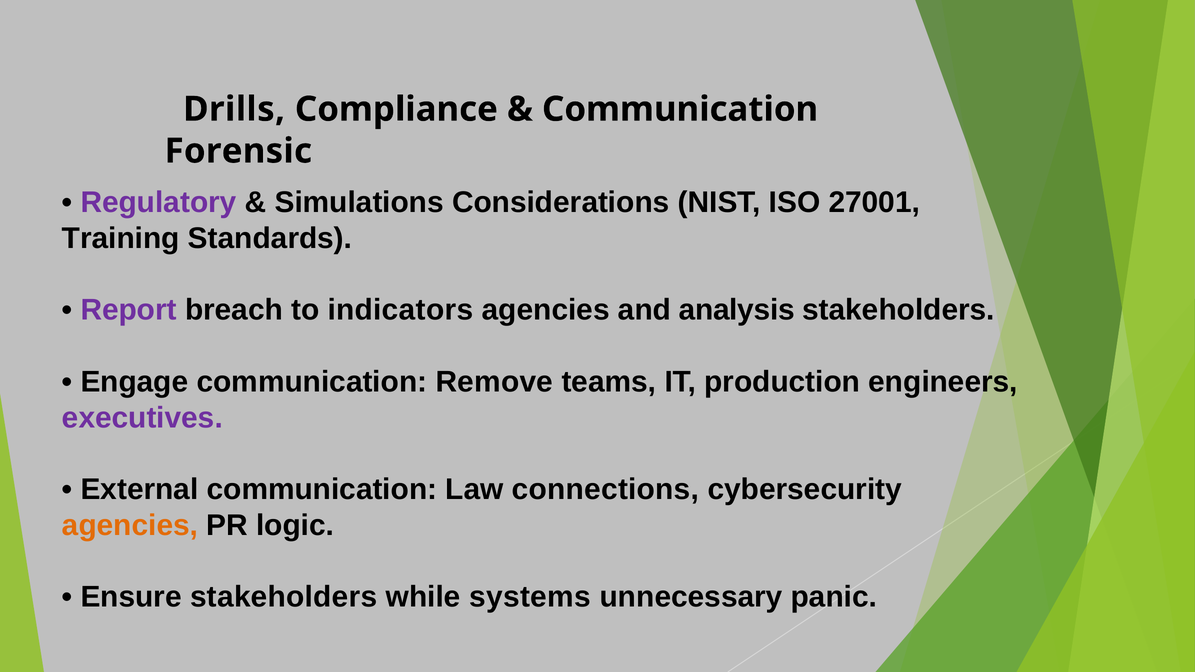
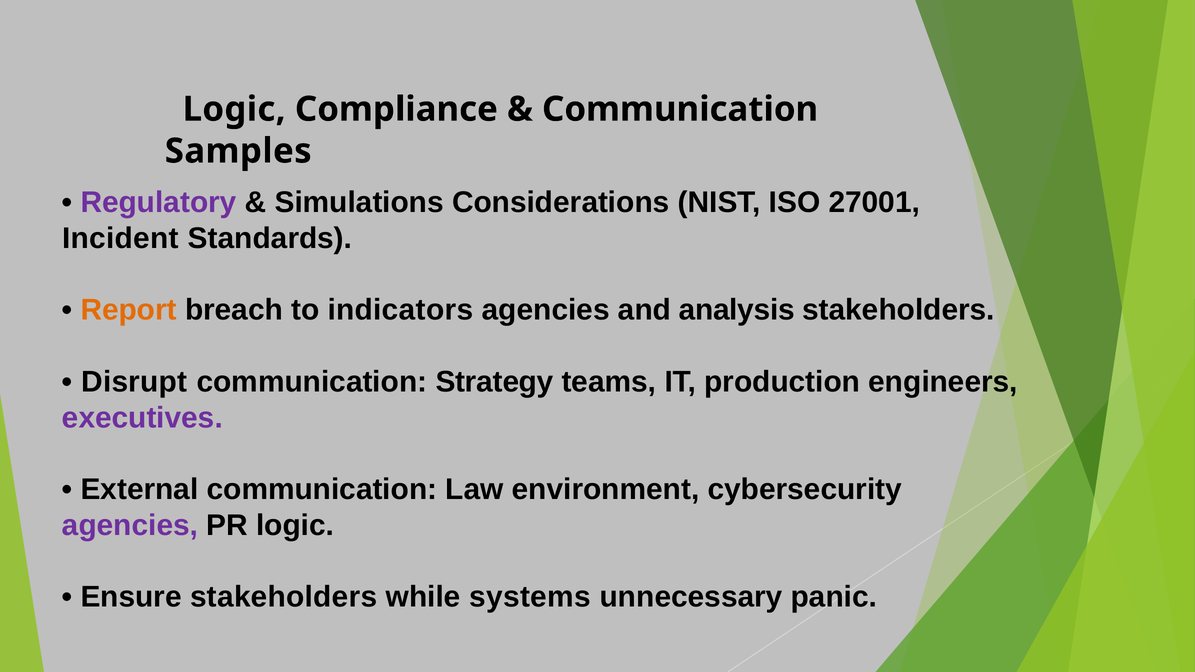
Drills: Drills -> Logic (234, 109)
Forensic: Forensic -> Samples (238, 151)
Training: Training -> Incident (121, 239)
Report colour: purple -> orange (129, 310)
Engage: Engage -> Disrupt (134, 382)
Remove: Remove -> Strategy (495, 382)
connections: connections -> environment (606, 489)
agencies colour: orange -> purple (130, 525)
